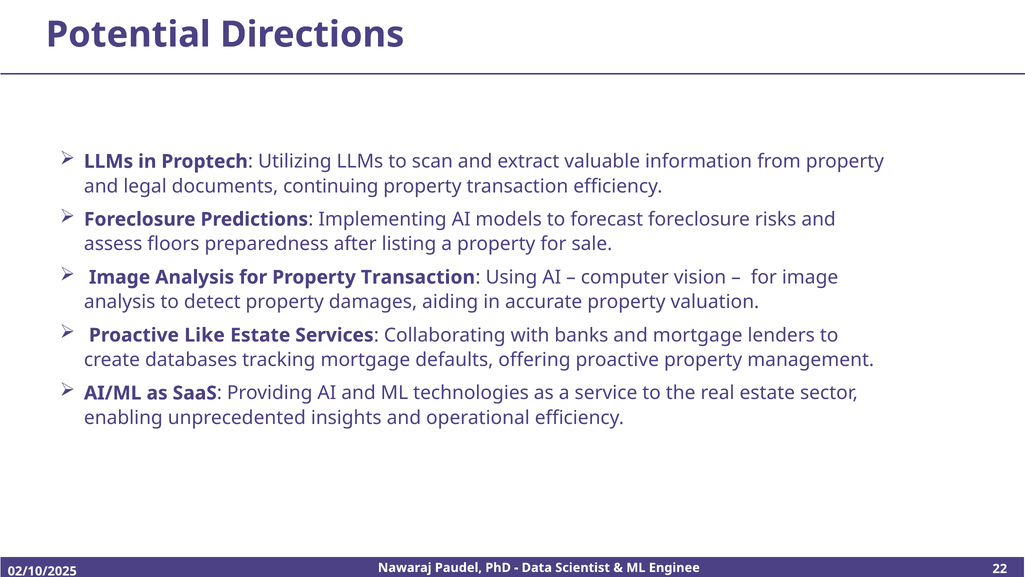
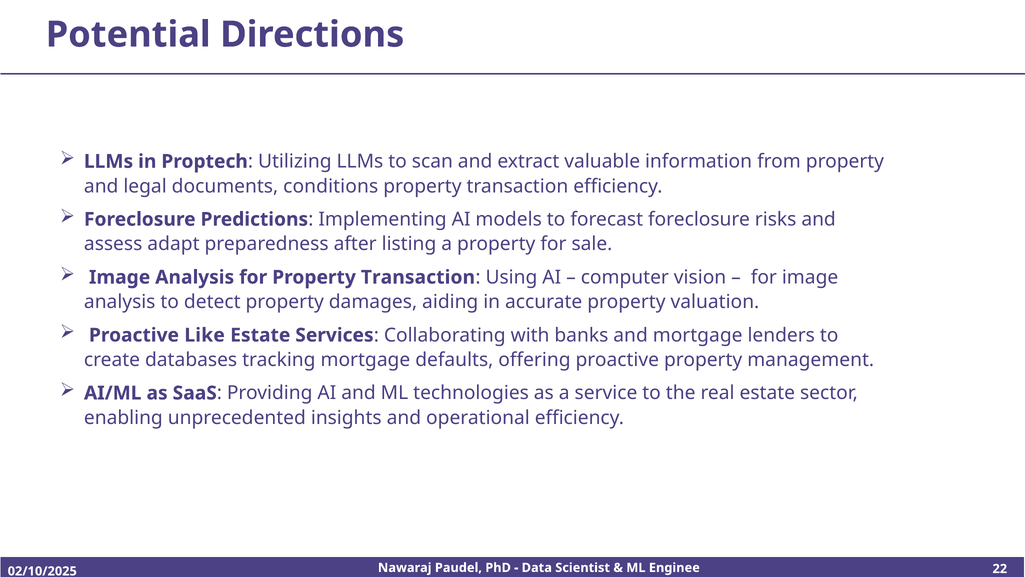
continuing: continuing -> conditions (331, 186)
floors: floors -> adapt (173, 244)
